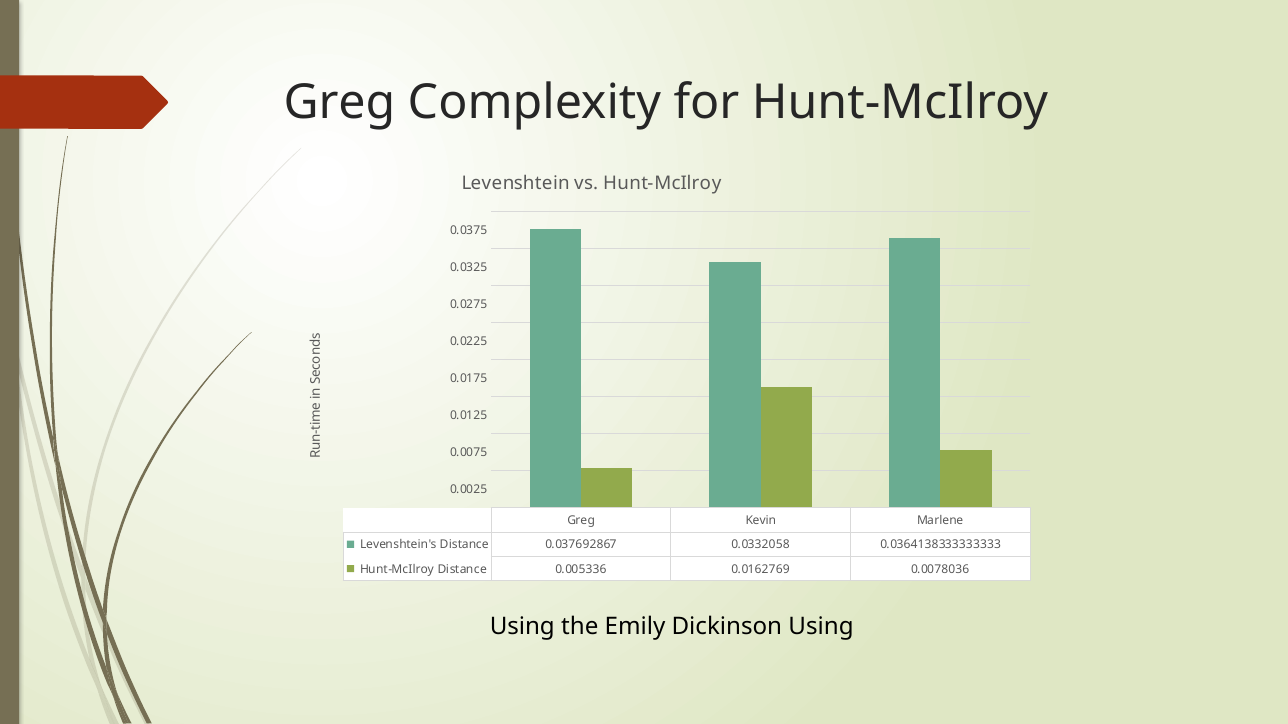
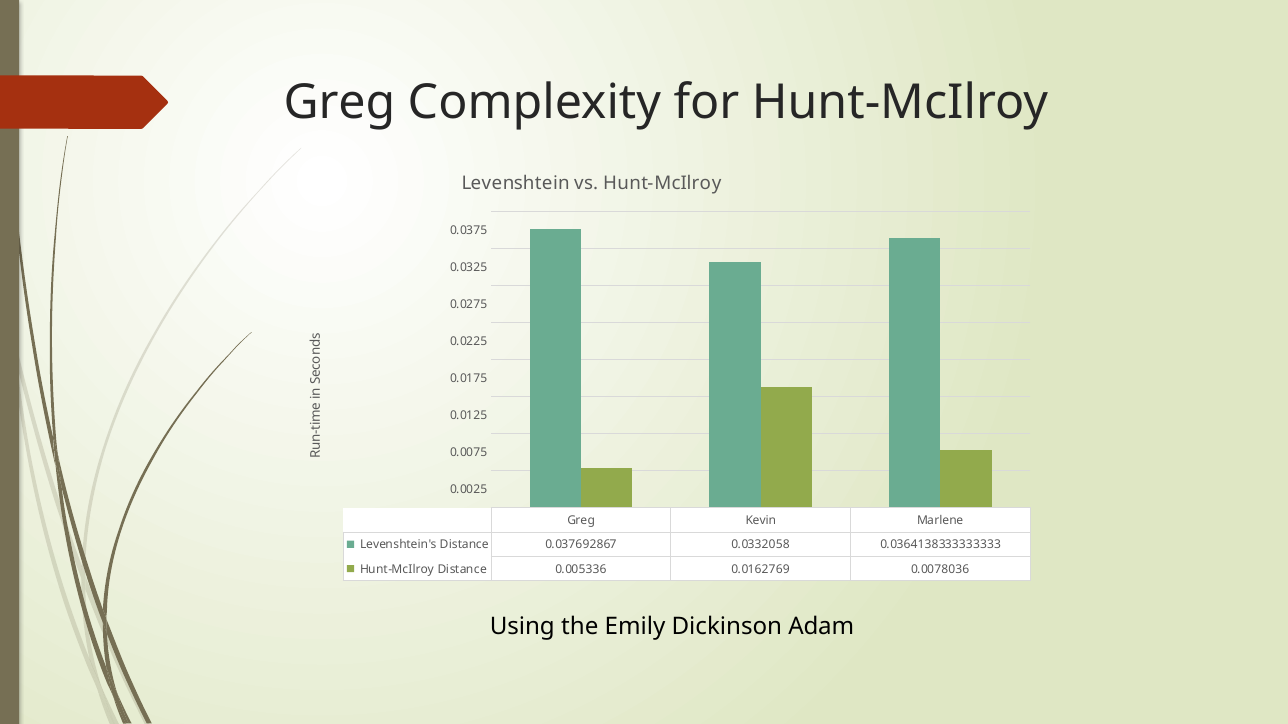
Dickinson Using: Using -> Adam (821, 627)
